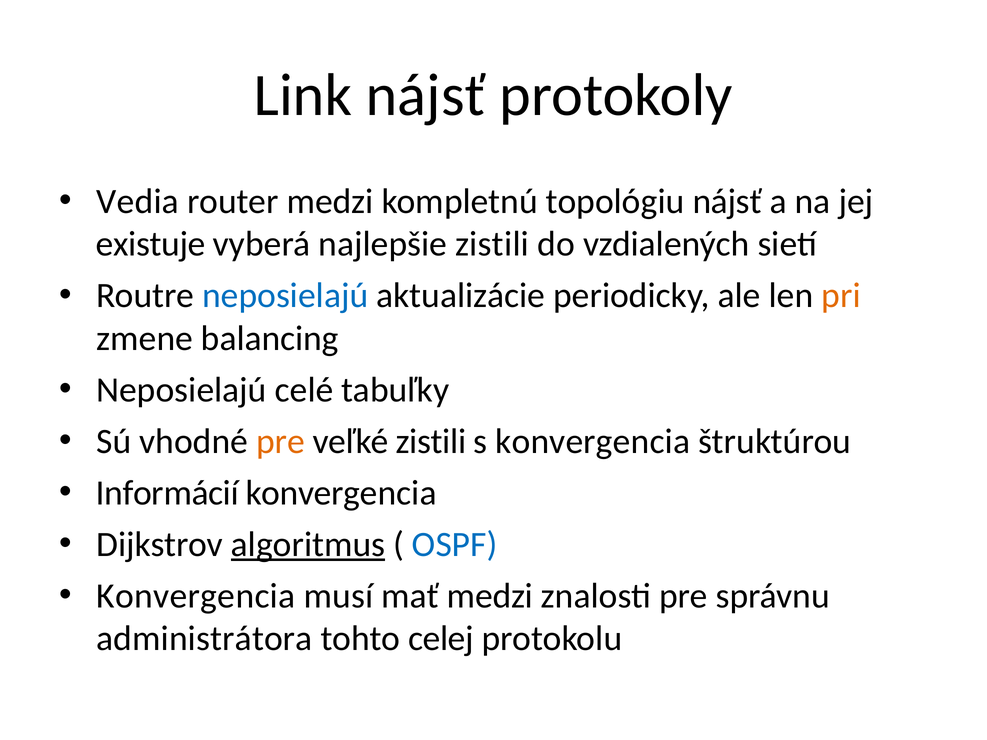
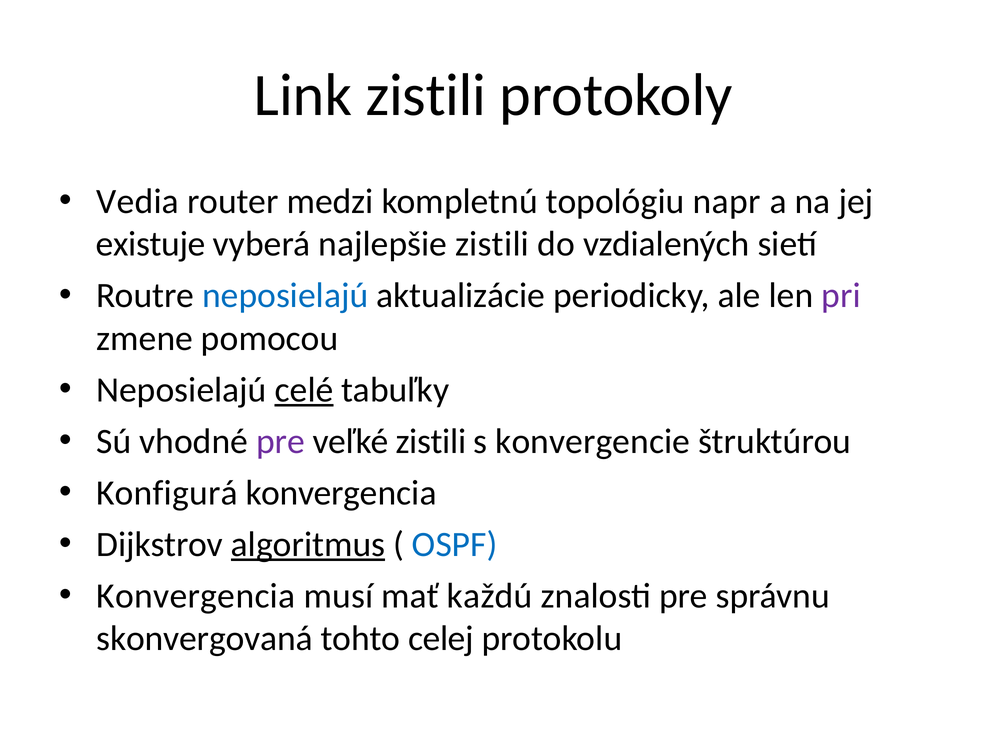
Link nájsť: nájsť -> zistili (426, 96)
topológiu nájsť: nájsť -> napr (727, 202)
pri colour: orange -> purple (841, 296)
balancing: balancing -> pomocou (270, 339)
celé underline: none -> present (304, 390)
pre colour: orange -> purple (281, 442)
s konvergencia: konvergencia -> konvergencie (593, 442)
Informácií: Informácií -> Konfigurá (167, 493)
mať medzi: medzi -> každú (490, 596)
administrátora: administrátora -> skonvergovaná (205, 639)
